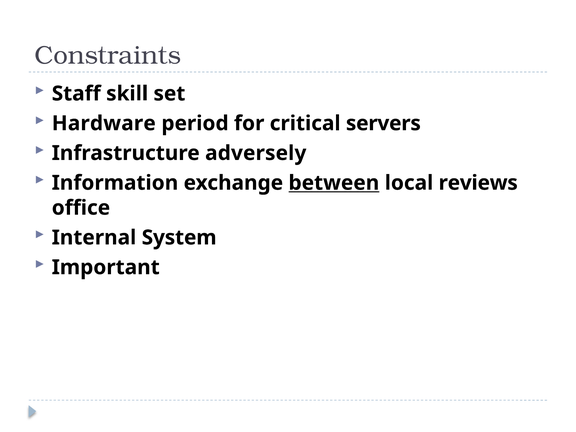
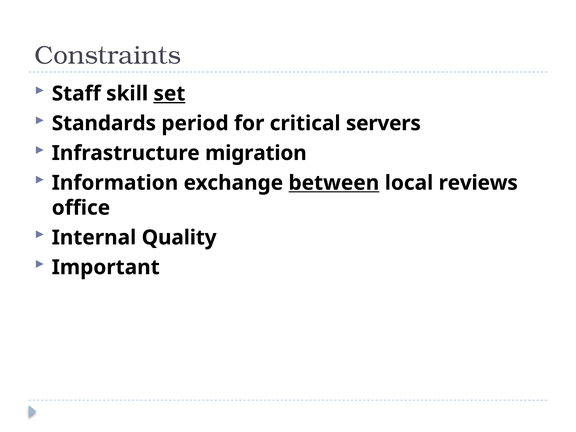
set underline: none -> present (169, 94)
Hardware: Hardware -> Standards (104, 123)
adversely: adversely -> migration (256, 153)
System: System -> Quality (179, 238)
